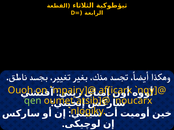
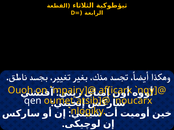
qen colour: light green -> white (33, 101)
